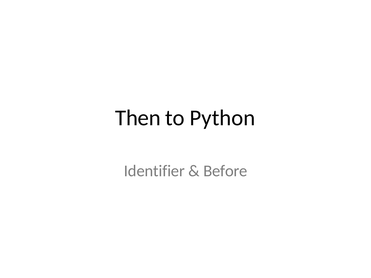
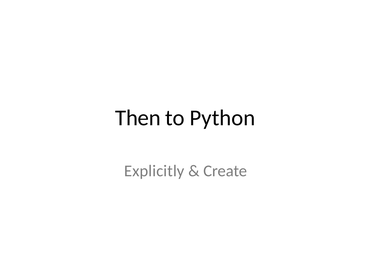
Identifier: Identifier -> Explicitly (154, 171)
Before: Before -> Create (225, 171)
